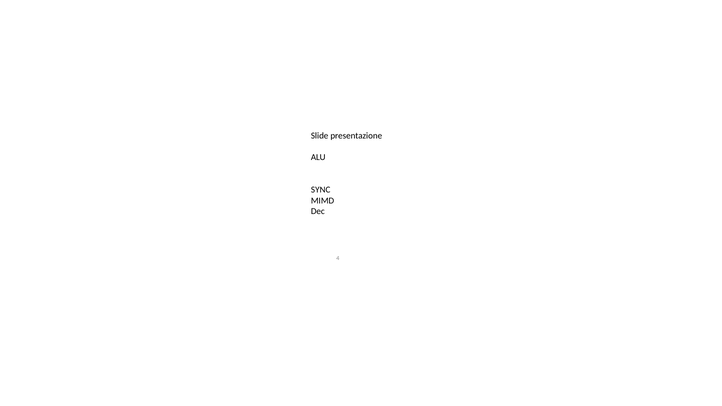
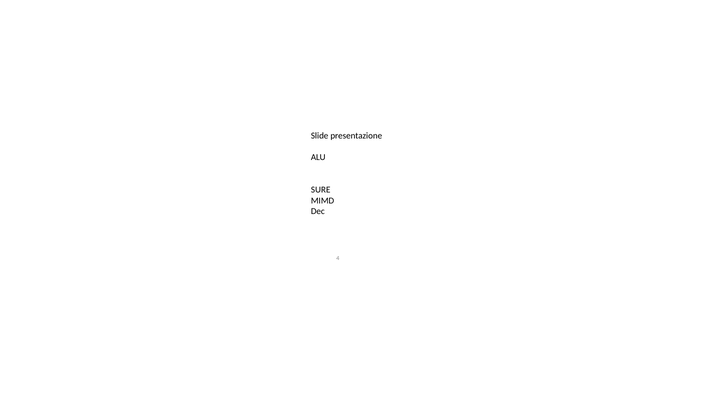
SYNC: SYNC -> SURE (321, 190)
